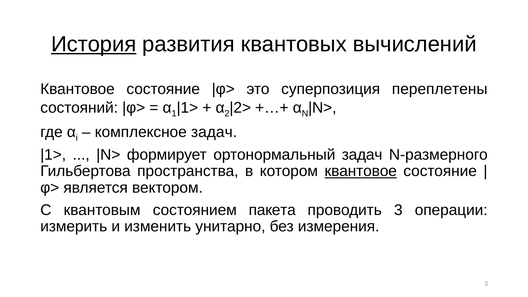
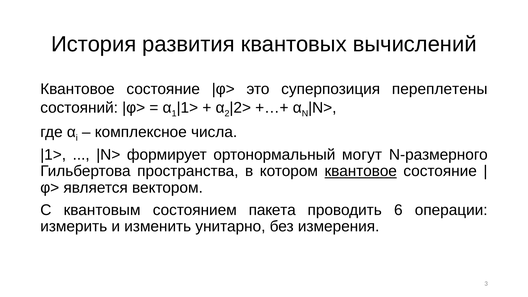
История underline: present -> none (94, 44)
комплексное задач: задач -> числа (214, 132)
ортонормальный задач: задач -> могут (362, 155)
проводить 3: 3 -> 6 (398, 210)
